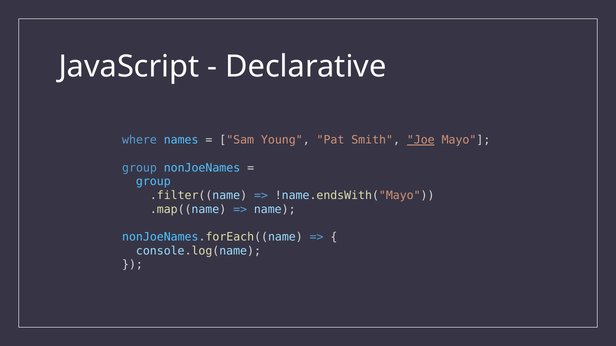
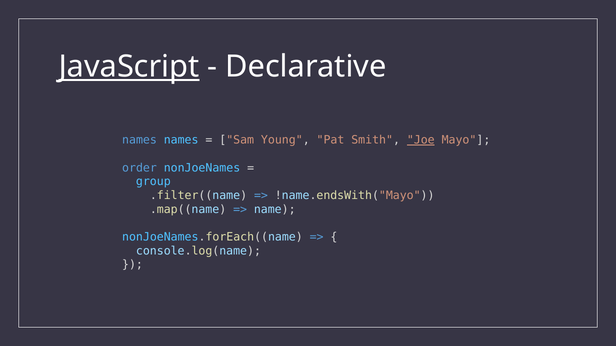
JavaScript underline: none -> present (129, 67)
where: where -> names (139, 140)
group: group -> order (139, 168)
